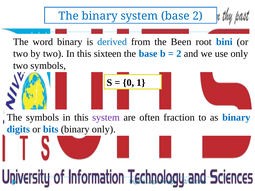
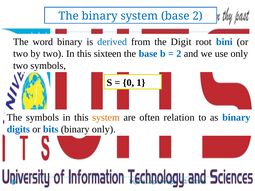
Been: Been -> Digit (181, 42)
system colour: purple -> orange (106, 118)
fraction: fraction -> relation (179, 118)
